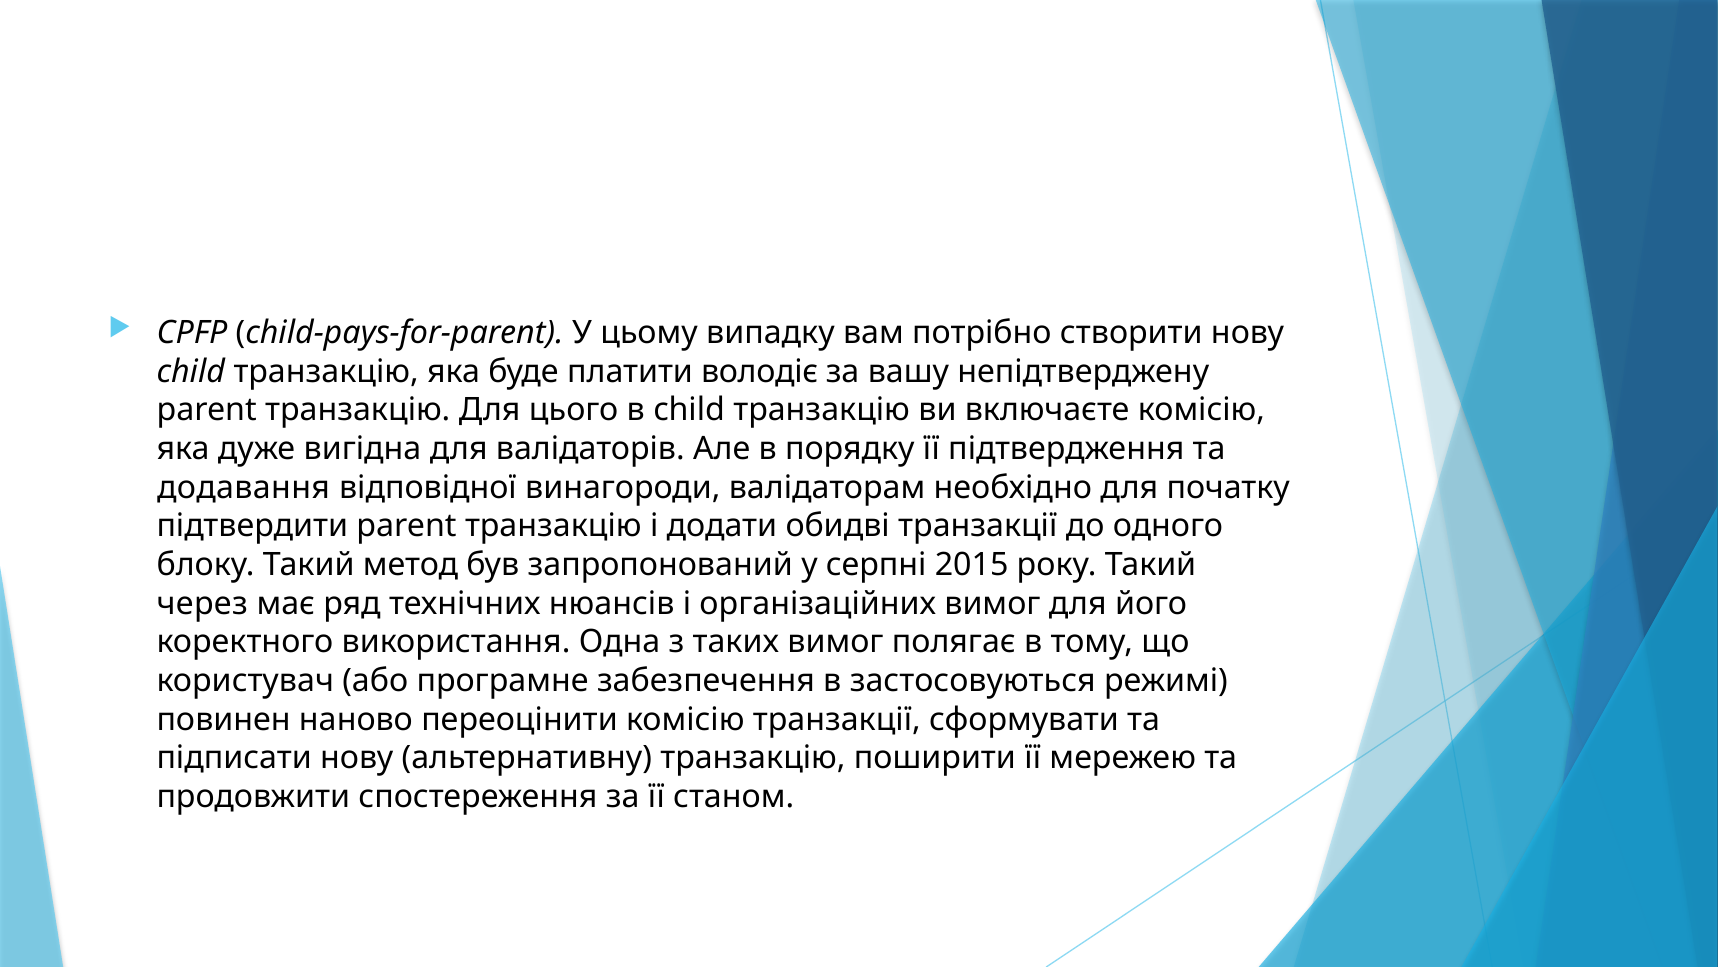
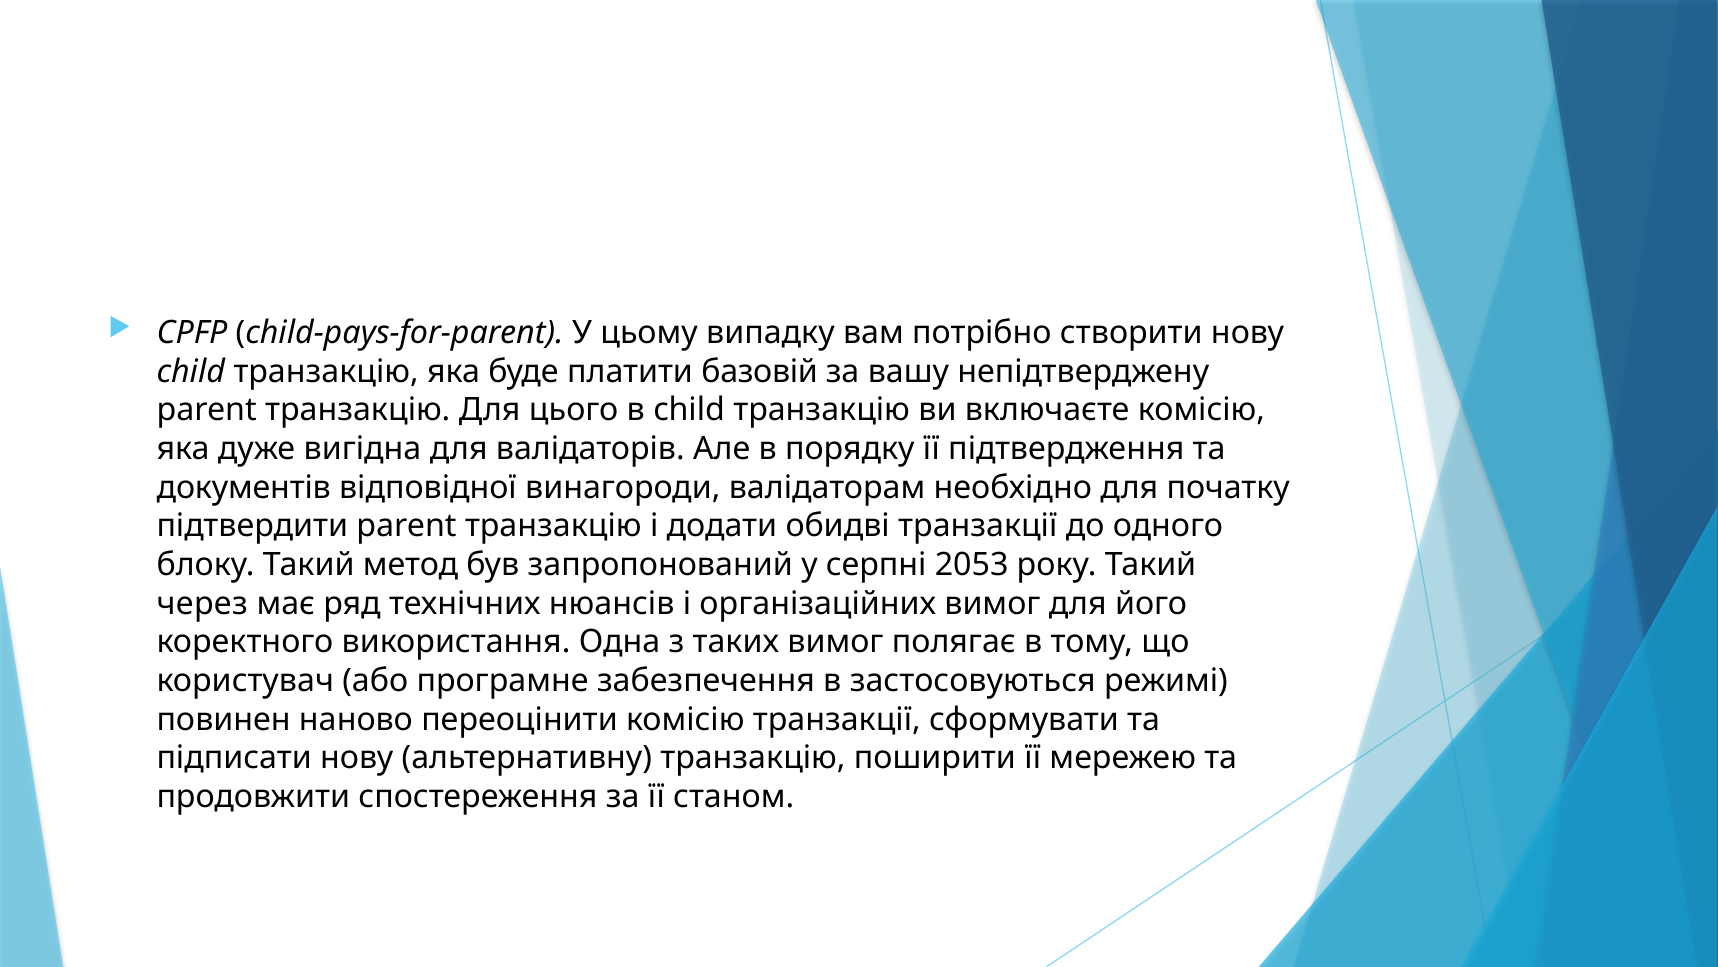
володіє: володіє -> базовій (760, 371)
додавання: додавання -> документів (244, 487)
2015: 2015 -> 2053 (972, 564)
